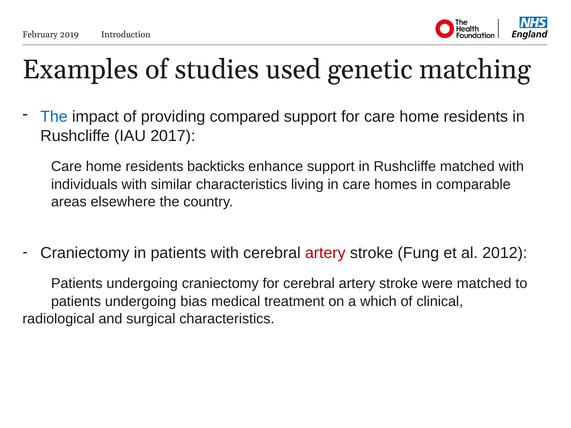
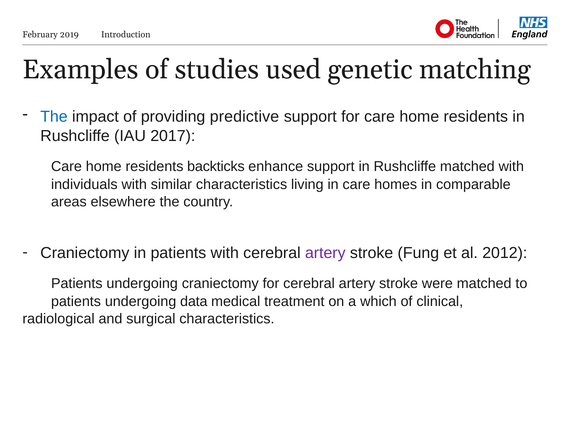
compared: compared -> predictive (244, 117)
artery colour: red -> purple (325, 253)
bias: bias -> data (194, 302)
